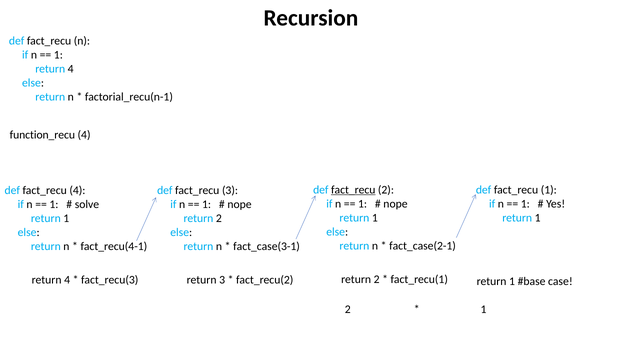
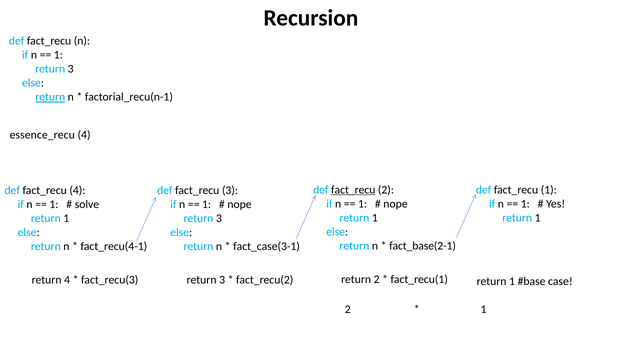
4: 4 -> 3 (71, 69)
return underline: none -> present (50, 97)
function_recu: function_recu -> essence_recu (42, 135)
2: 2 -> 3 (219, 218)
fact_case(2-1: fact_case(2-1 -> fact_base(2-1 (423, 246)
